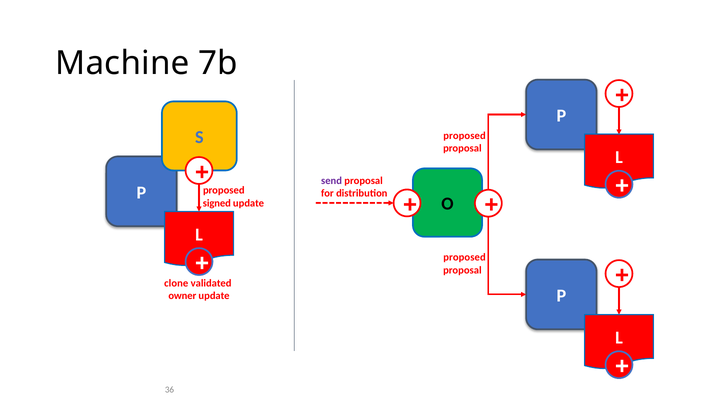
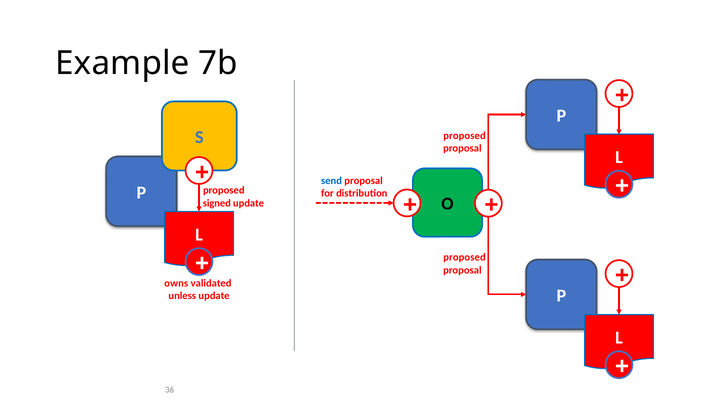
Machine: Machine -> Example (122, 63)
send colour: purple -> blue (332, 180)
clone: clone -> owns (176, 283)
owner: owner -> unless (182, 296)
